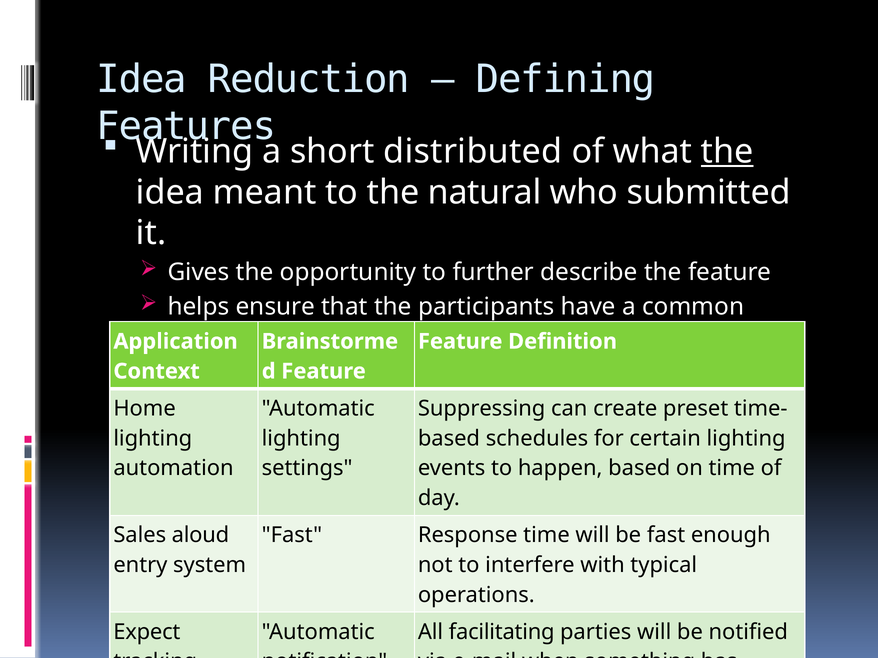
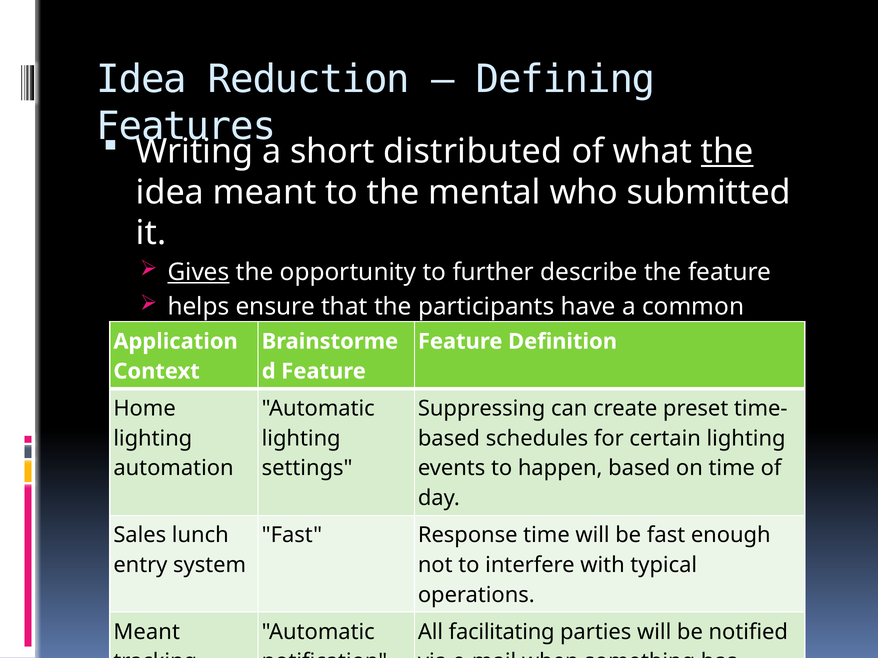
natural: natural -> mental (485, 192)
Gives underline: none -> present (198, 273)
aloud: aloud -> lunch (200, 535)
Expect: Expect -> Meant (147, 632)
